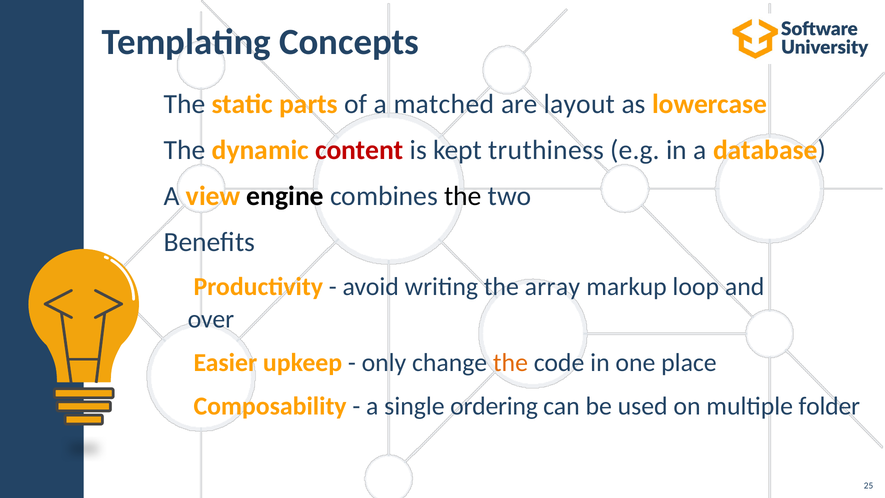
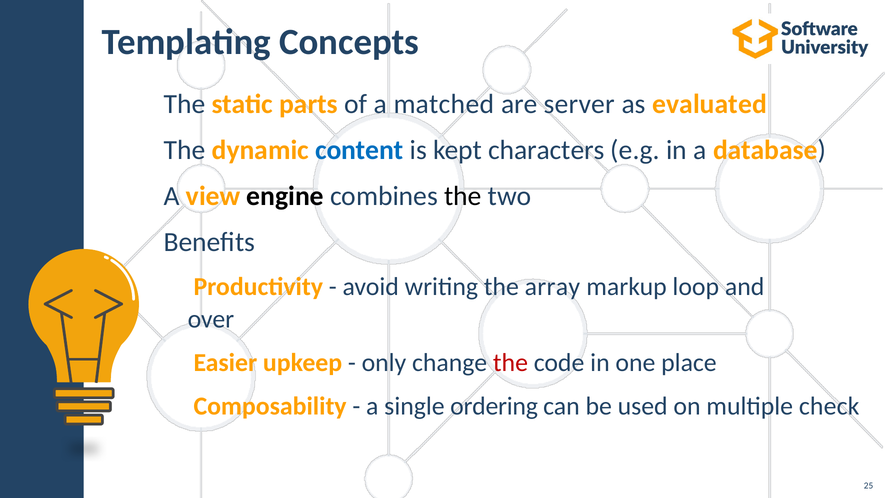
layout: layout -> server (579, 104)
lowercase: lowercase -> evaluated (710, 104)
content colour: red -> blue (359, 150)
truthiness: truthiness -> characters (546, 150)
the colour: orange -> red (510, 362)
folder: folder -> check (829, 406)
